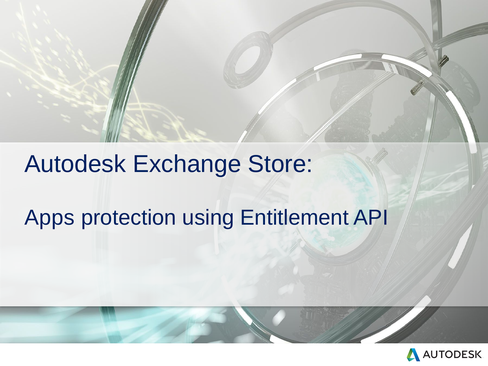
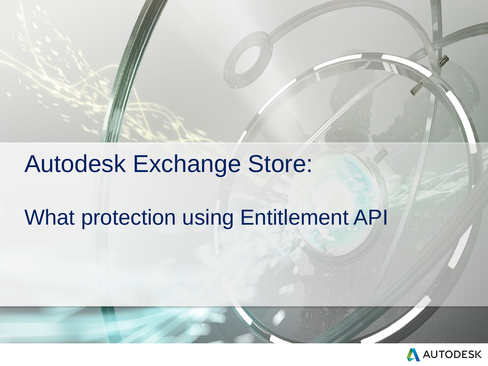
Apps: Apps -> What (50, 218)
